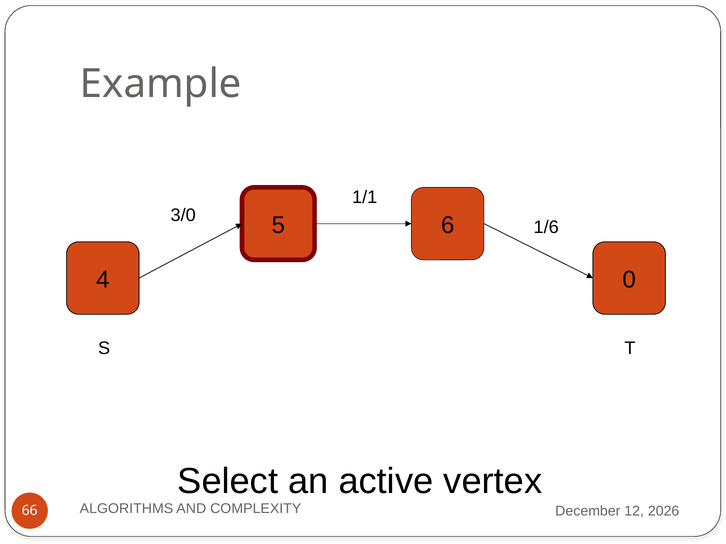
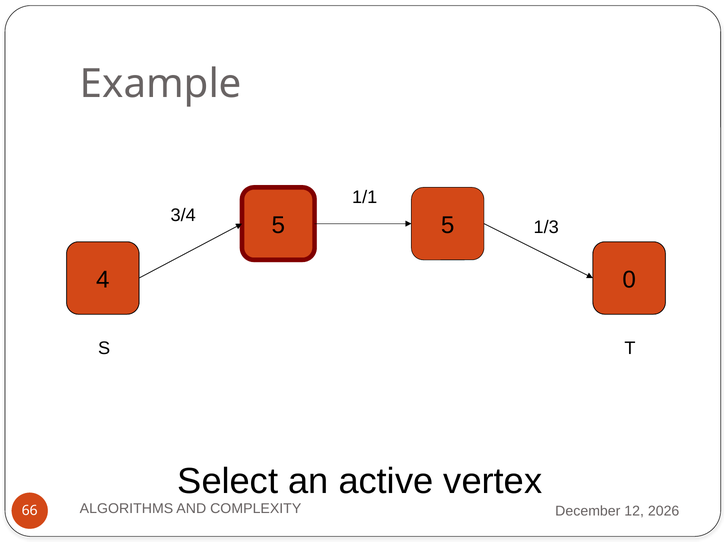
3/0: 3/0 -> 3/4 (183, 215)
5 6: 6 -> 5 (448, 226)
1/6: 1/6 -> 1/3 (546, 227)
